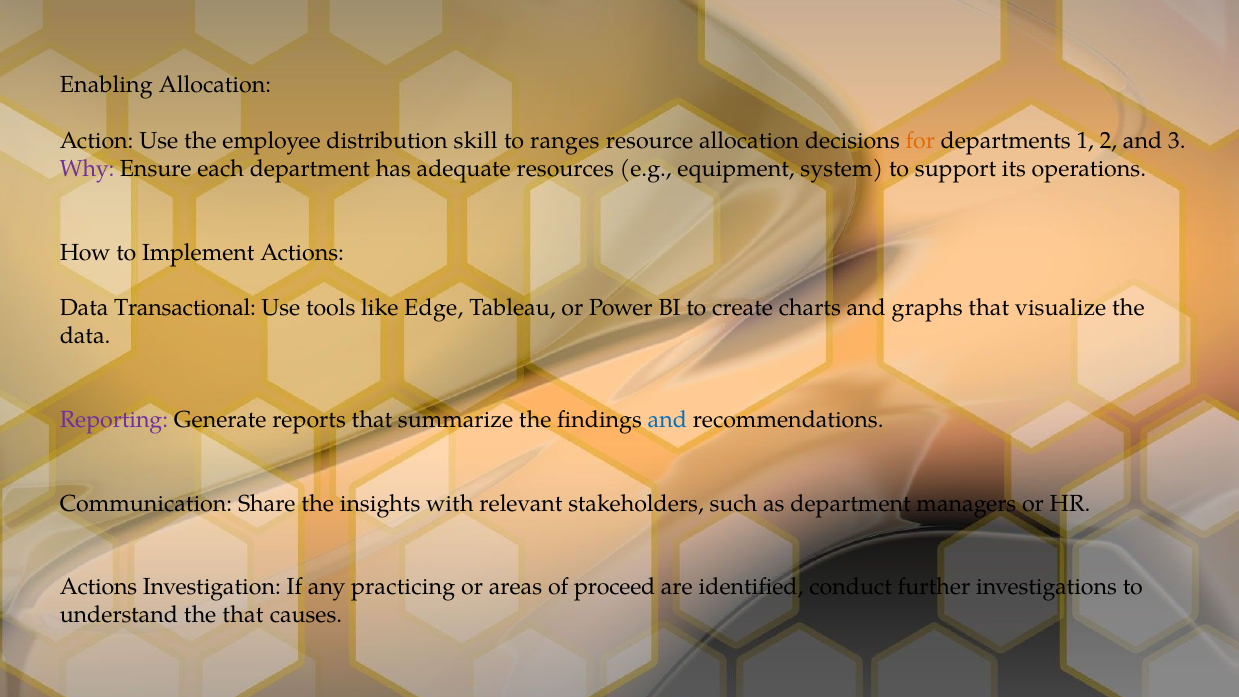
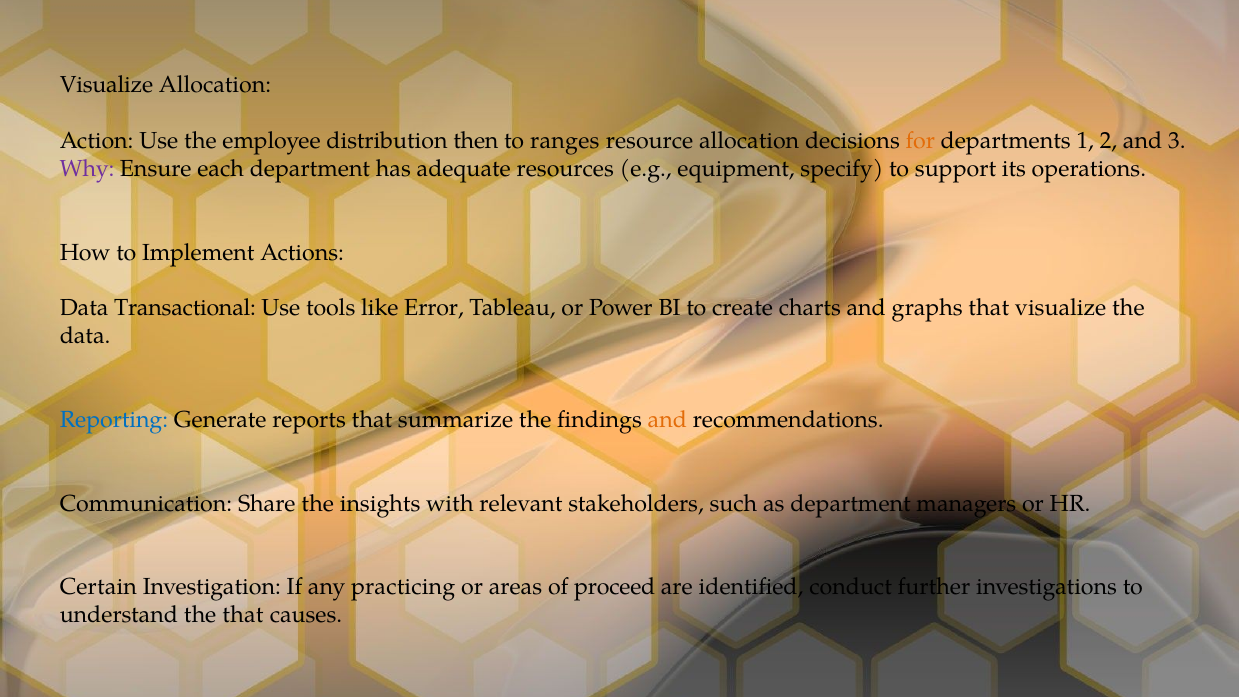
Enabling: Enabling -> Visualize (106, 85)
skill: skill -> then (476, 141)
system: system -> specify (842, 169)
Edge: Edge -> Error (434, 308)
Reporting colour: purple -> blue (114, 420)
and colour: blue -> orange (667, 420)
Actions: Actions -> Certain (98, 587)
